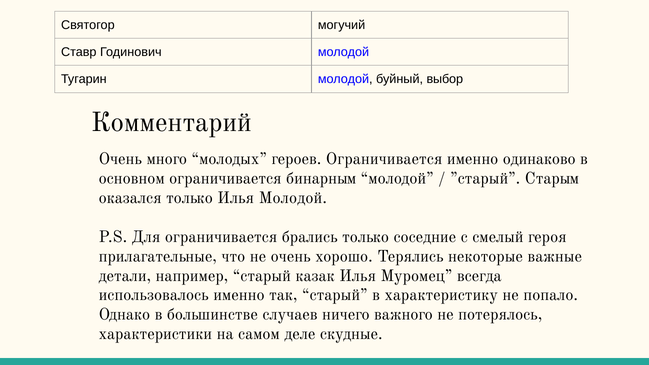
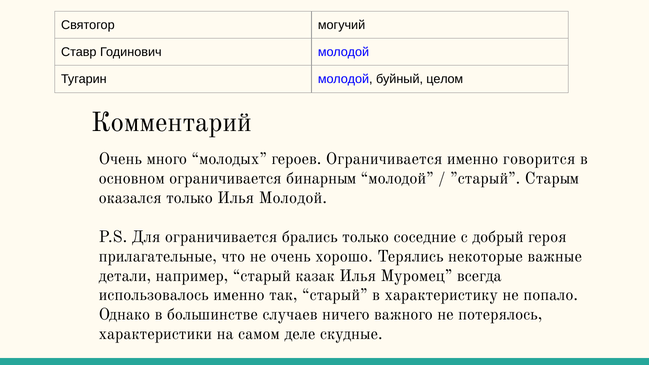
выбор: выбор -> целом (445, 79)
одинаково: одинаково -> говорится (539, 159)
смелый: смелый -> добрый (498, 237)
